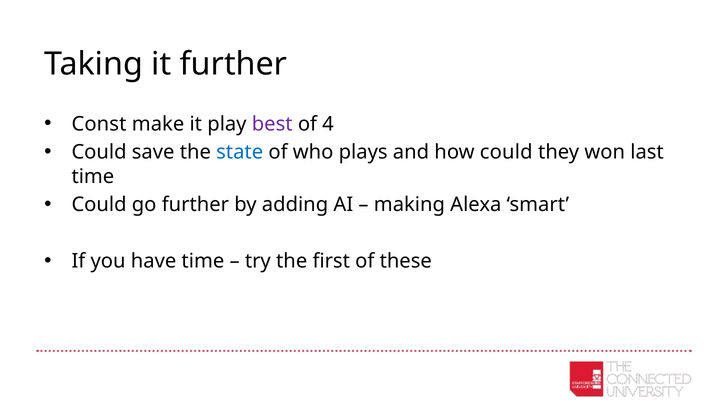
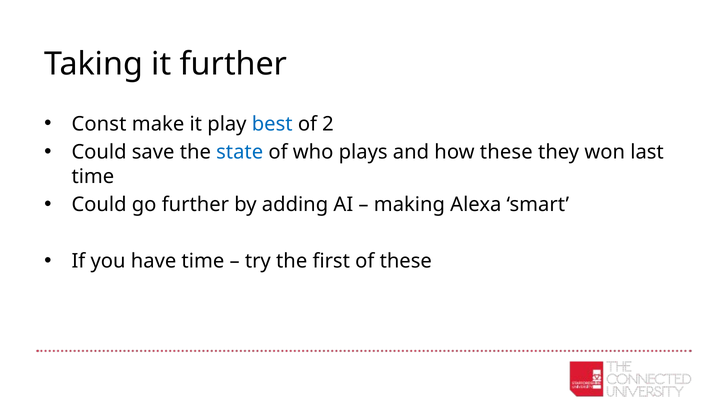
best colour: purple -> blue (272, 124)
4: 4 -> 2 (328, 124)
how could: could -> these (506, 152)
